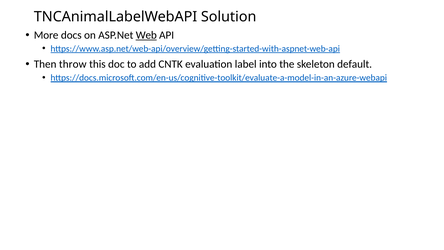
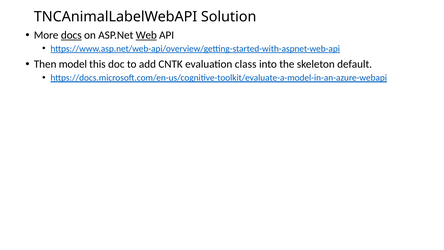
docs underline: none -> present (71, 35)
throw: throw -> model (73, 64)
label: label -> class (246, 64)
